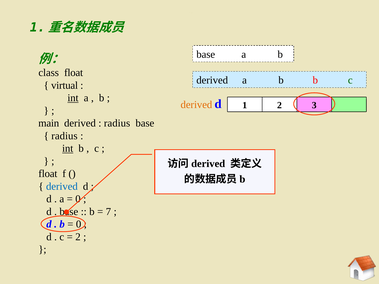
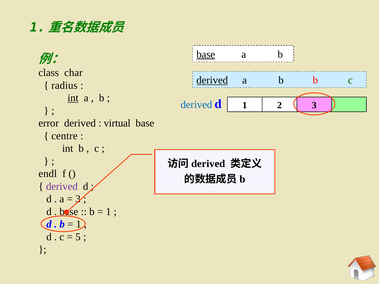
base underline: none -> present (206, 54)
class float: float -> char (73, 73)
derived underline: none -> present (212, 80)
virtual: virtual -> radius (64, 85)
derived colour: orange -> blue (196, 105)
main: main -> error (49, 123)
radius: radius -> virtual (117, 123)
radius: radius -> centre (64, 136)
int underline: present -> none (68, 149)
float: float -> endl (48, 174)
derived colour: blue -> purple (62, 187)
0: 0 -> 3 (78, 199)
7: 7 -> 1 (108, 212)
0: 0 -> 1 (79, 224)
2: 2 -> 5 (78, 237)
